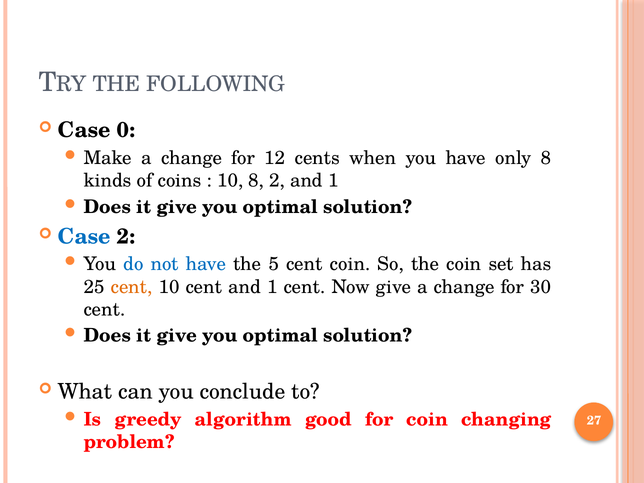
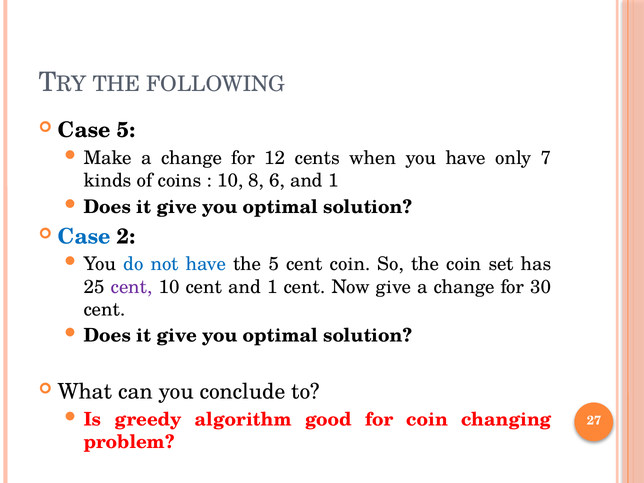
Case 0: 0 -> 5 (126, 130)
only 8: 8 -> 7 (546, 158)
8 2: 2 -> 6 (277, 181)
cent colour: orange -> purple (132, 287)
